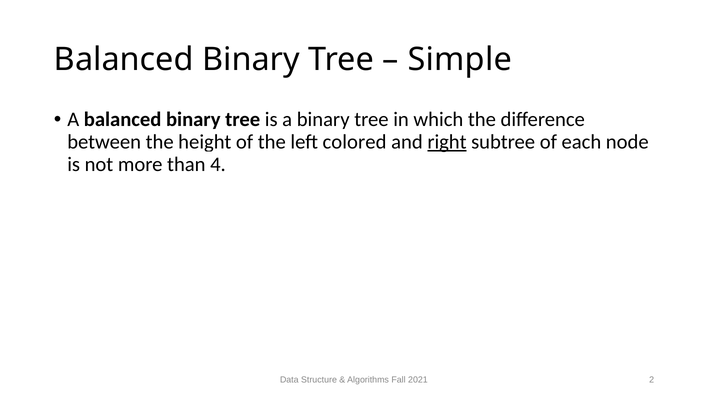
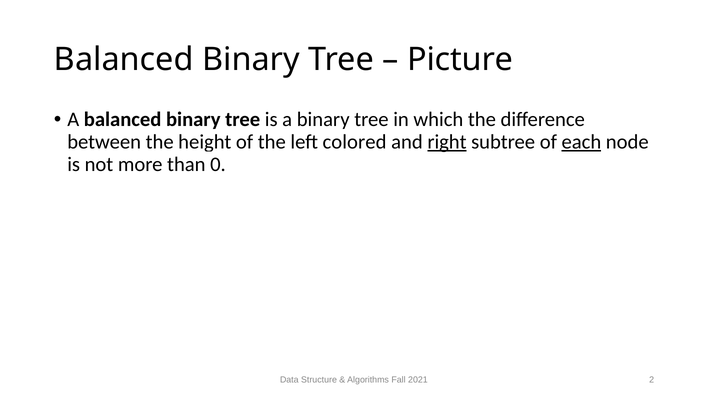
Simple: Simple -> Picture (460, 59)
each underline: none -> present (581, 142)
4: 4 -> 0 (218, 164)
